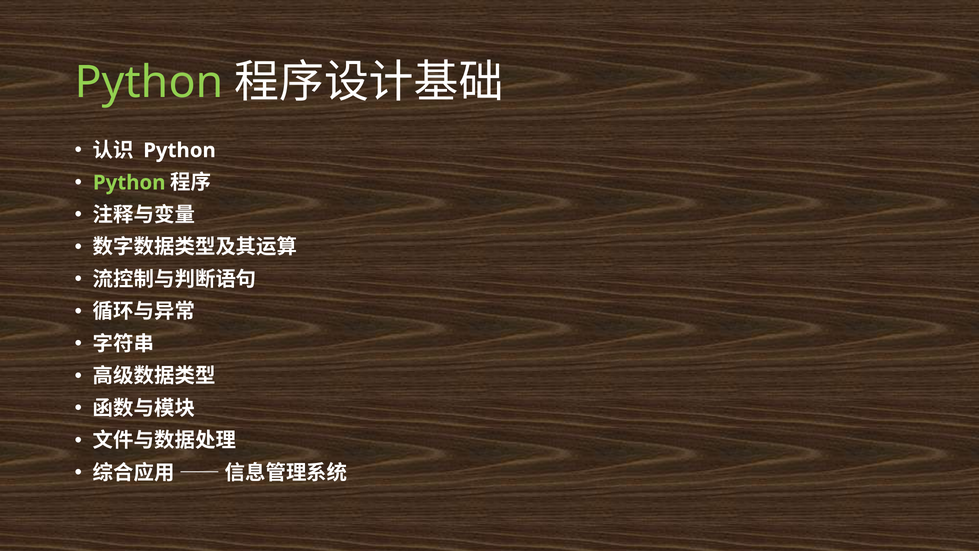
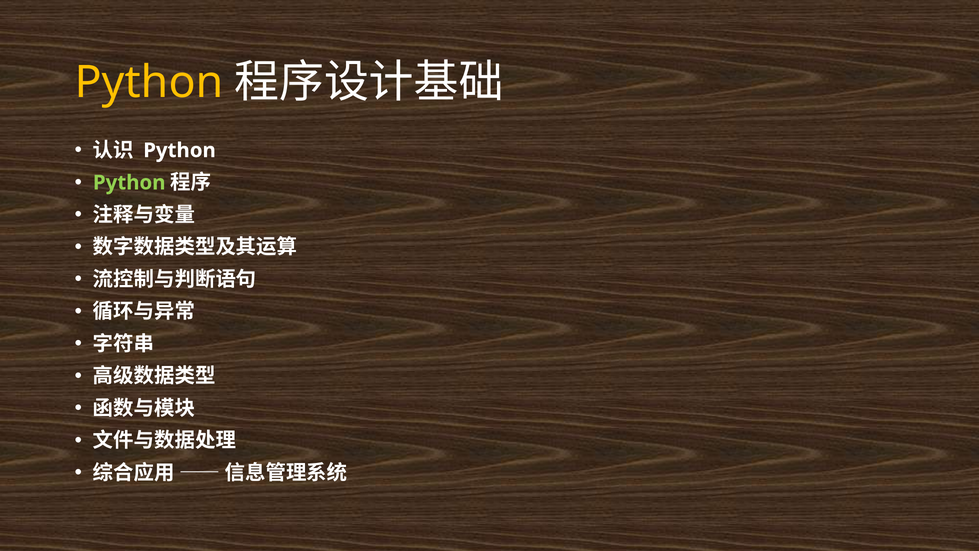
Python colour: light green -> yellow (149, 82)
